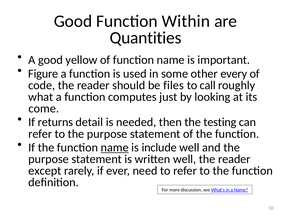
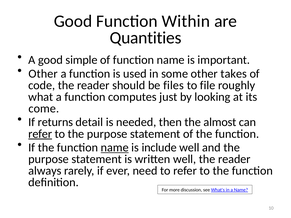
yellow: yellow -> simple (82, 60)
Figure: Figure -> Other (43, 74)
every: every -> takes (234, 74)
call: call -> file (208, 85)
testing: testing -> almost (220, 122)
refer underline: none -> present (40, 134)
except: except -> always (45, 171)
